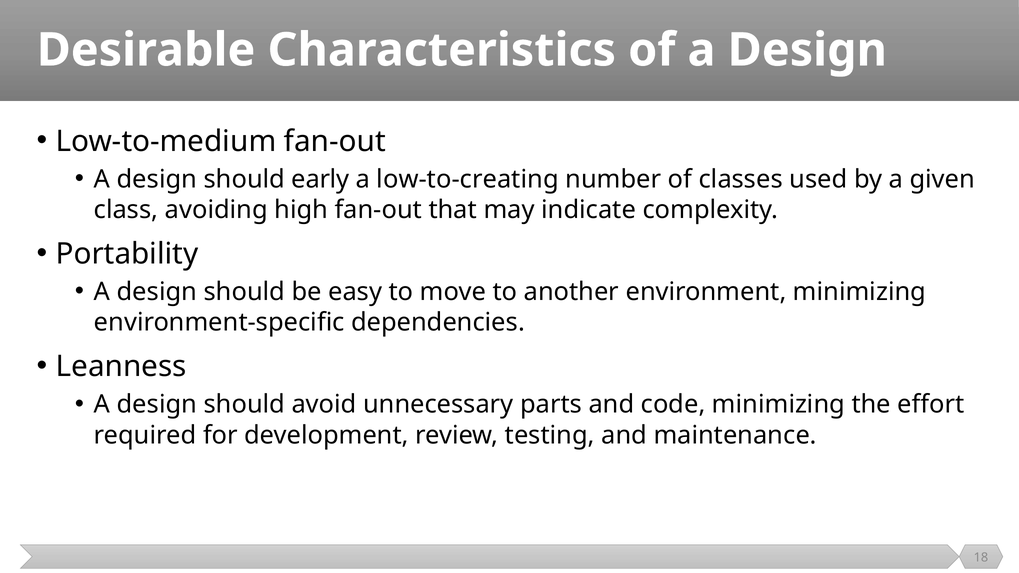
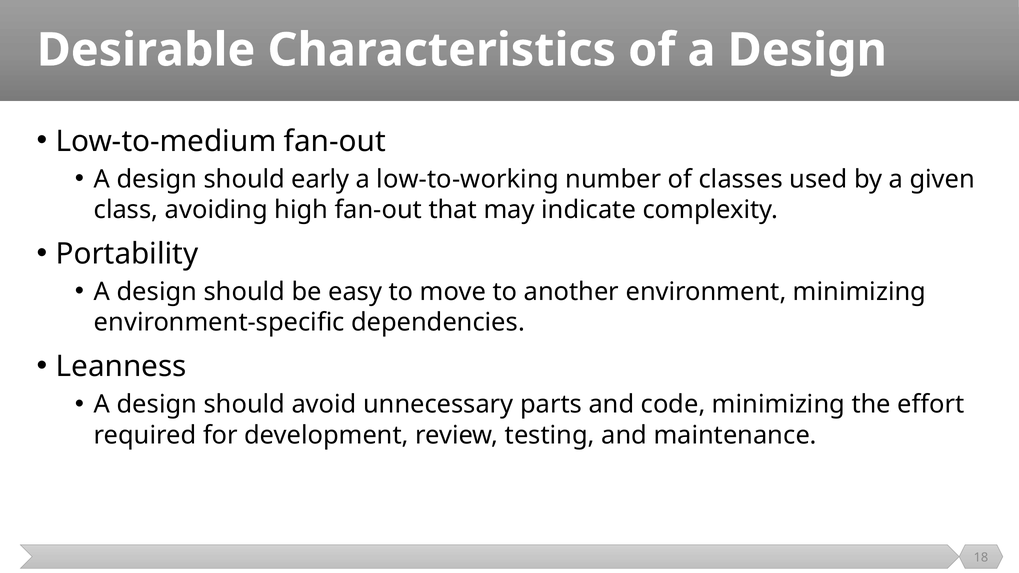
low-to-creating: low-to-creating -> low-to-working (468, 179)
